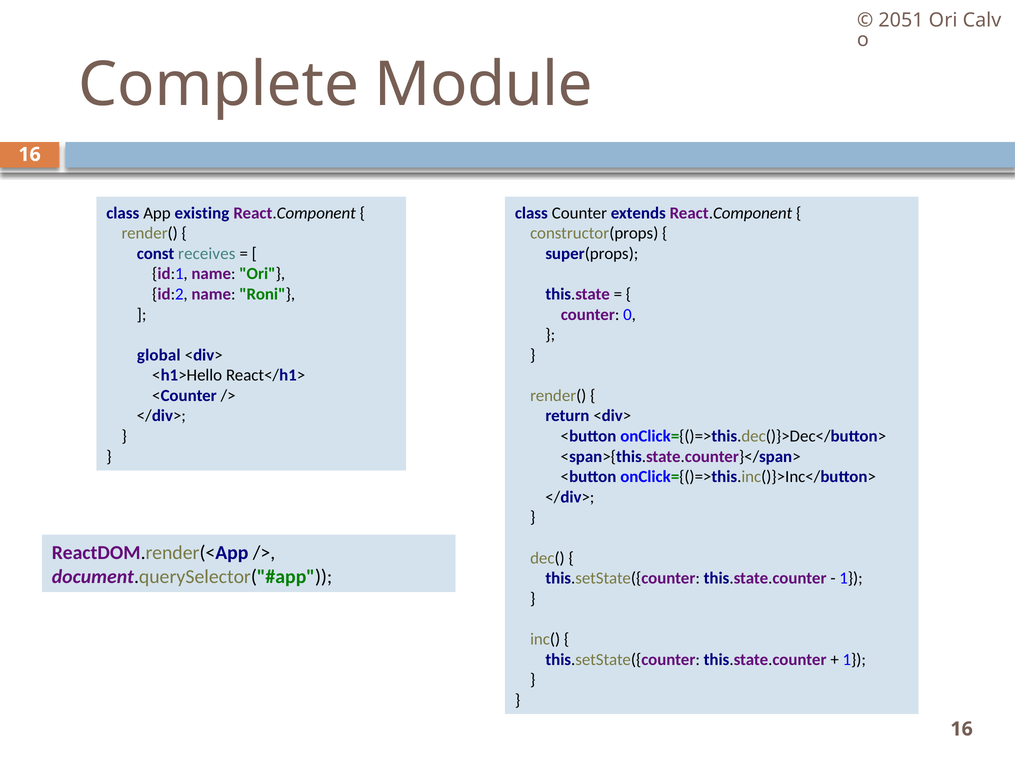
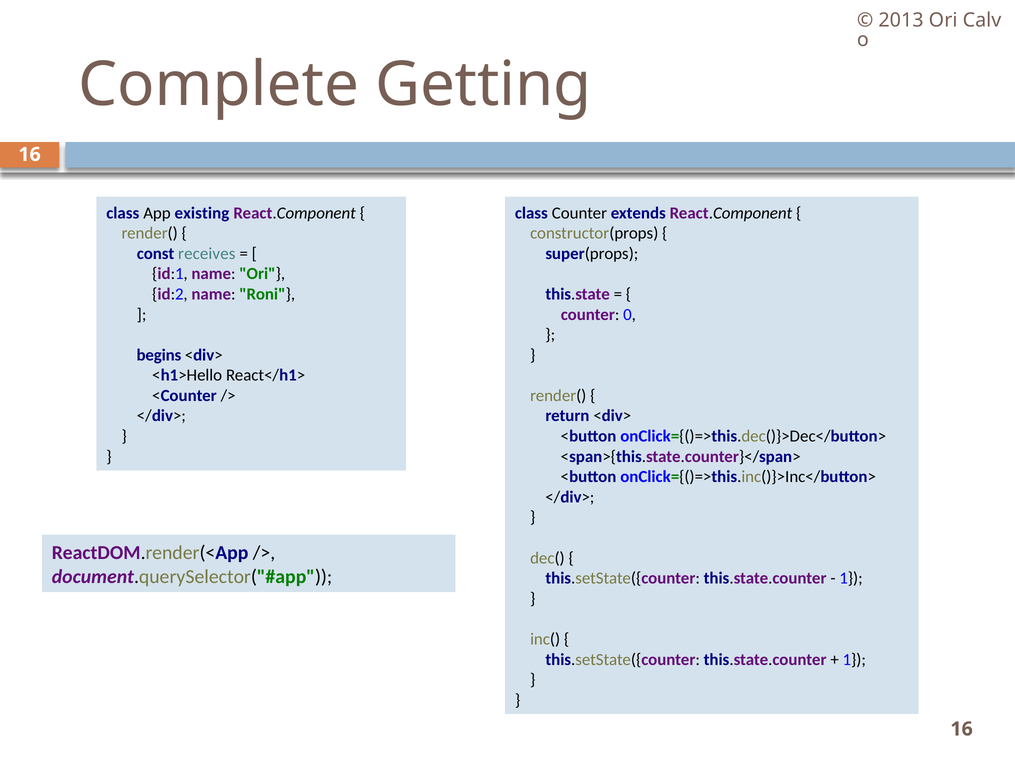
2051: 2051 -> 2013 (901, 20)
Module: Module -> Getting (483, 85)
global: global -> begins (159, 355)
